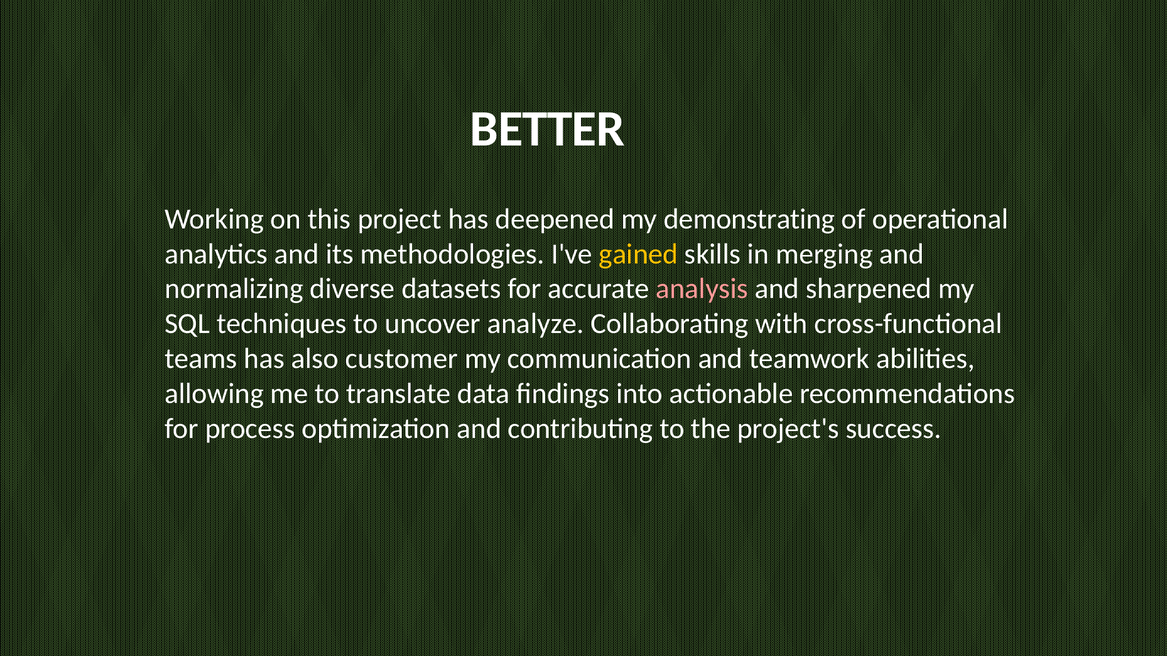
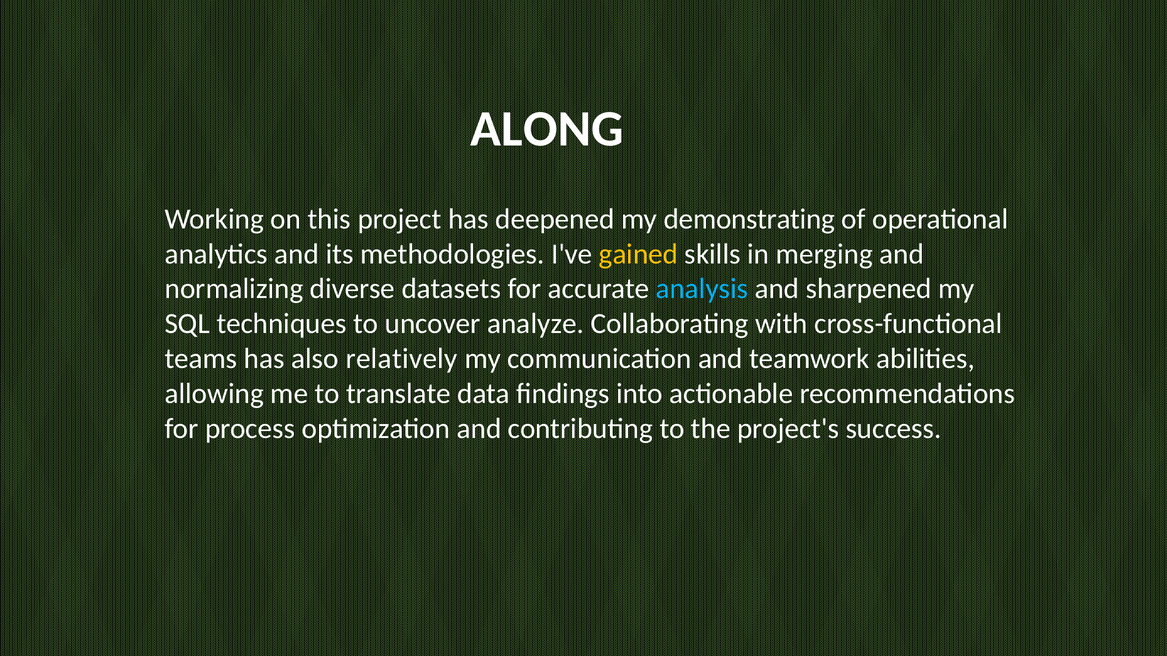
BETTER: BETTER -> ALONG (547, 129)
analysis colour: pink -> light blue (702, 289)
customer: customer -> relatively (402, 359)
